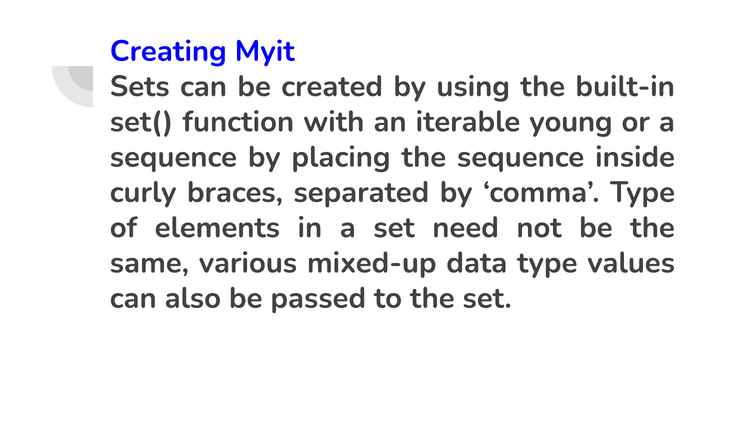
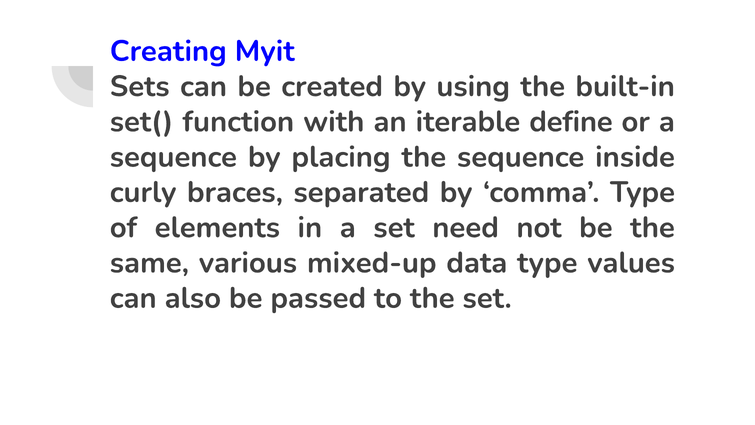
young: young -> define (571, 122)
